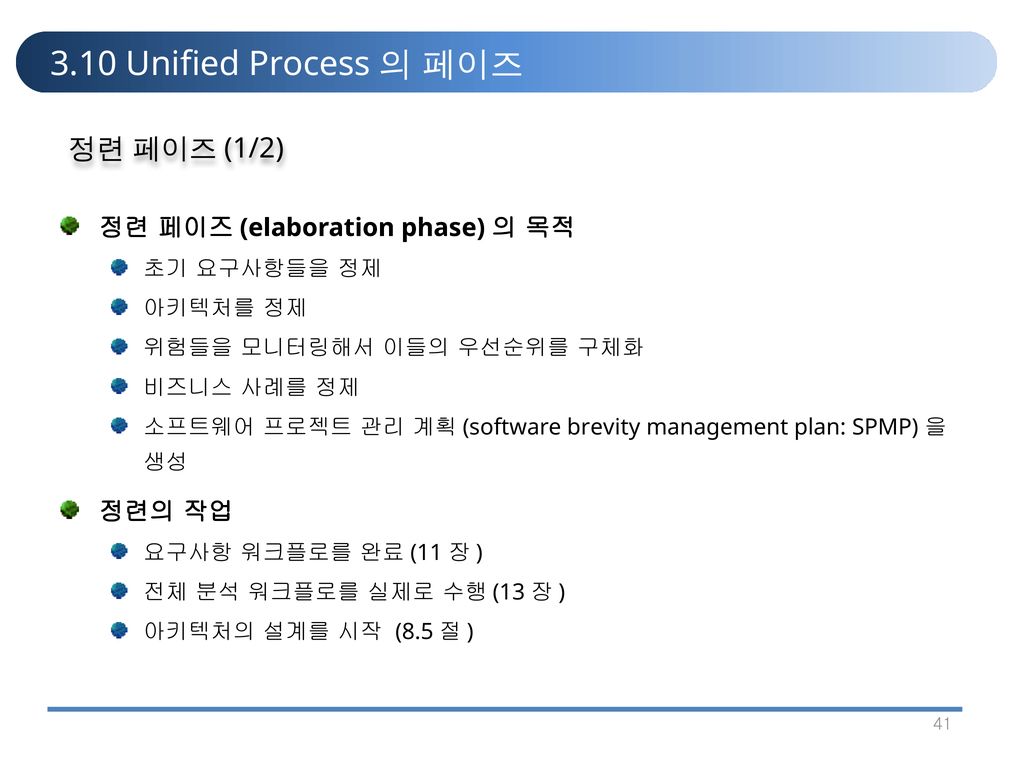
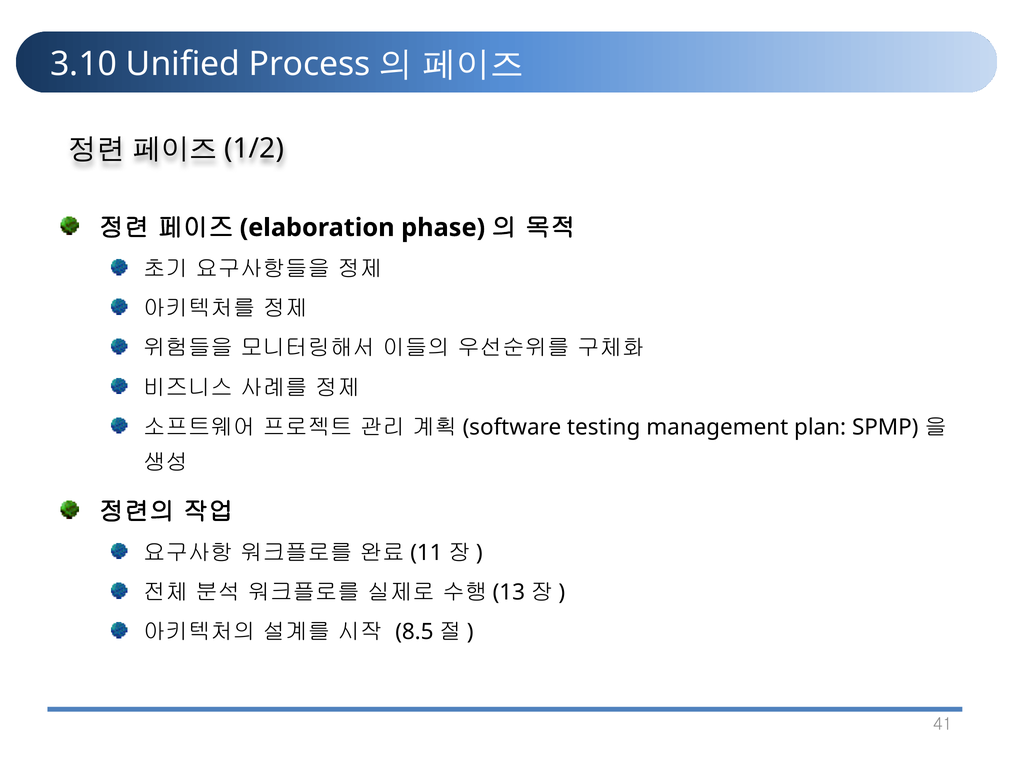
brevity: brevity -> testing (604, 427)
